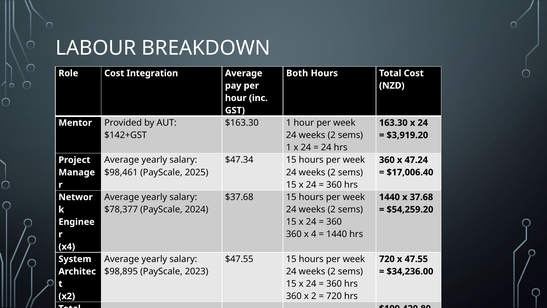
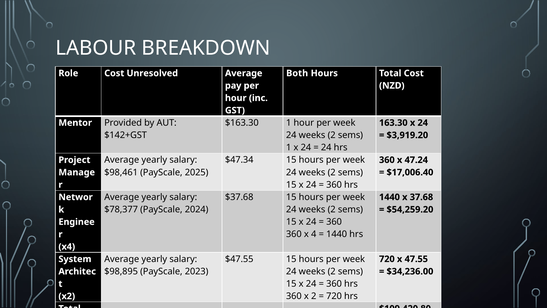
Integration: Integration -> Unresolved (152, 73)
